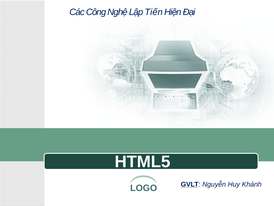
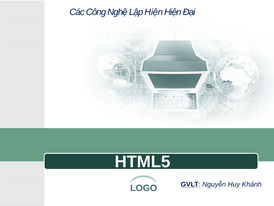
Lập Tiến: Tiến -> Hiện (154, 12)
